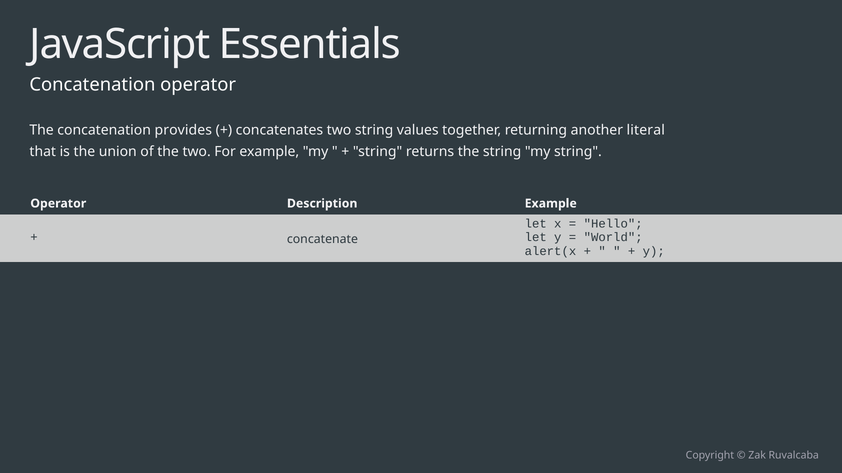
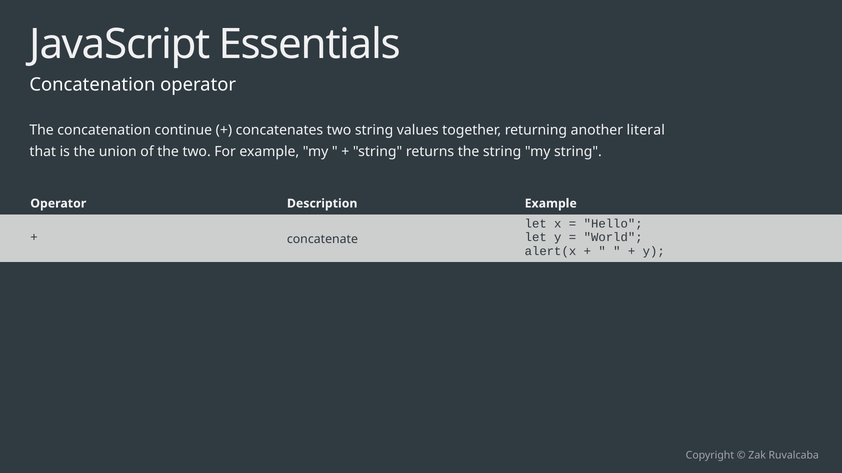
provides: provides -> continue (183, 130)
